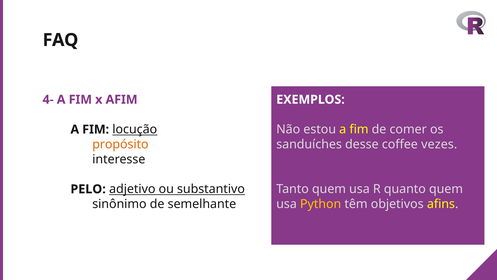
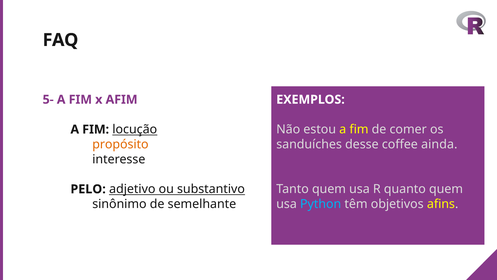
4-: 4- -> 5- (48, 99)
vezes: vezes -> ainda (439, 144)
Python colour: yellow -> light blue (321, 204)
